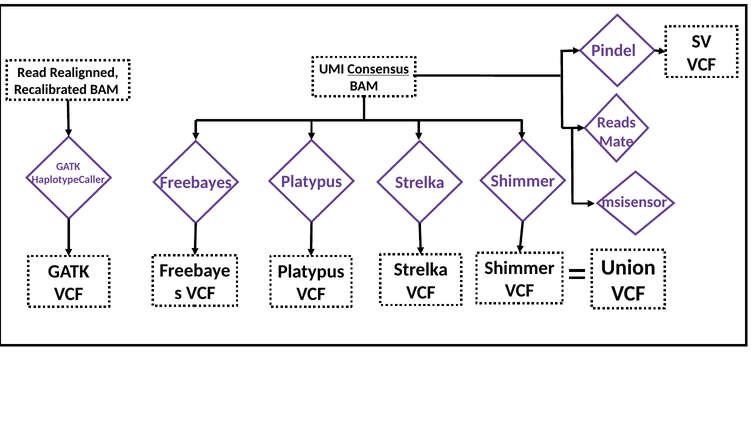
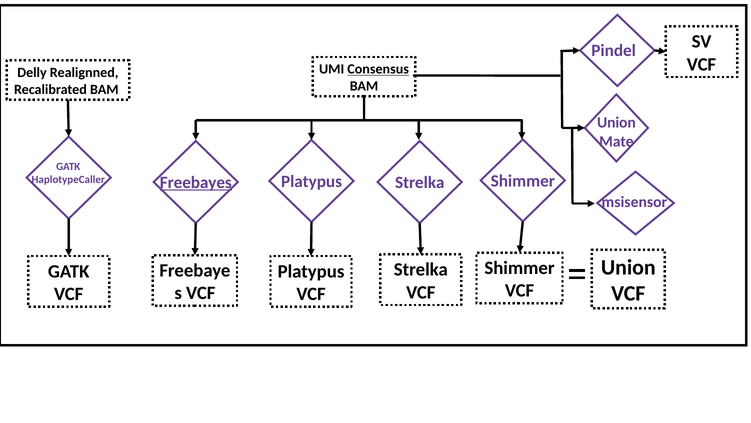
Read: Read -> Delly (32, 72)
Reads: Reads -> Union (616, 123)
Freebayes underline: none -> present (196, 183)
